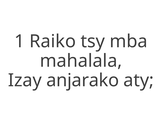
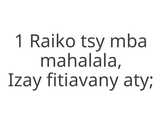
anjarako: anjarako -> fitiavany (83, 80)
